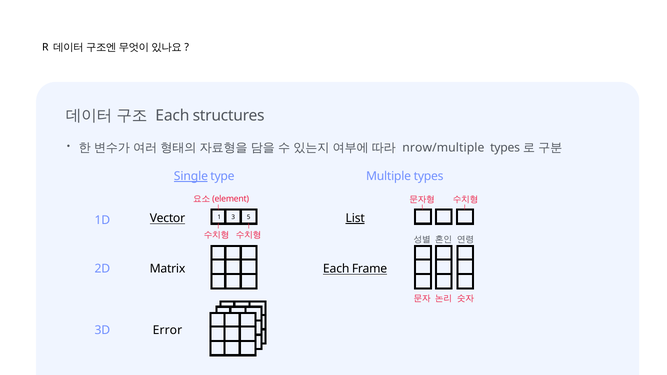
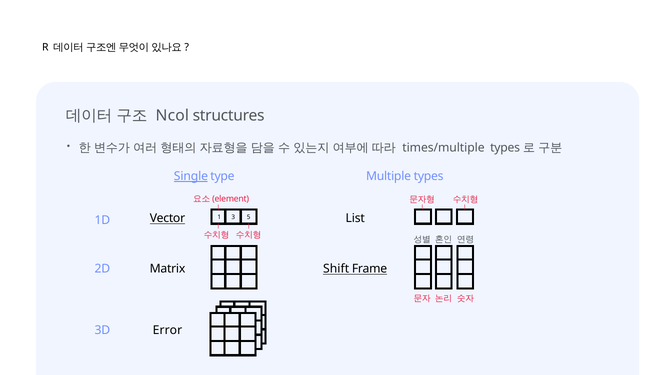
Each: Each -> Ncol (172, 116)
nrow/multiple: nrow/multiple -> times/multiple (443, 148)
List underline: present -> none (355, 218)
Matrix Each: Each -> Shift (336, 269)
